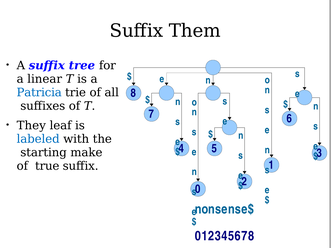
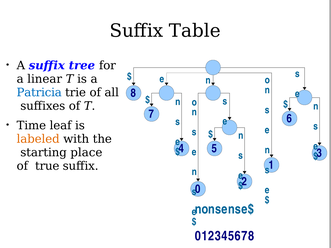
Them: Them -> Table (195, 31)
They: They -> Time (31, 126)
labeled colour: blue -> orange (38, 139)
make: make -> place (86, 153)
